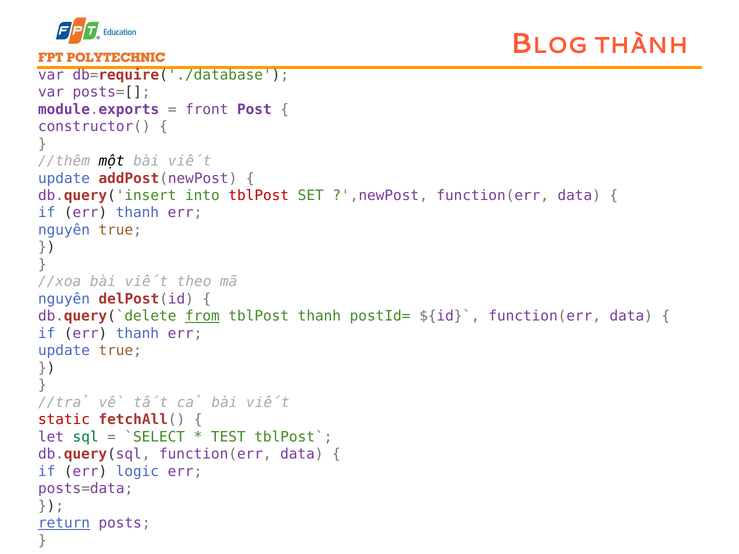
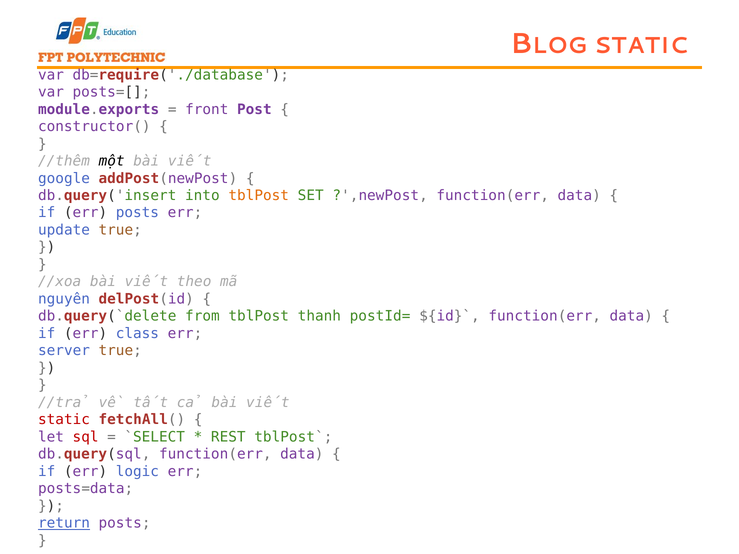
THÀNH: THÀNH -> STATIC (641, 46)
update: update -> google (64, 178)
tblPost colour: red -> orange (259, 196)
thanh: thanh -> posts (137, 213)
nguyên: nguyên -> update (64, 230)
from underline: present -> none (202, 316)
thanh: thanh -> class (137, 334)
update: update -> server (64, 351)
sql colour: green -> red (86, 437)
TEST: TEST -> REST (228, 437)
